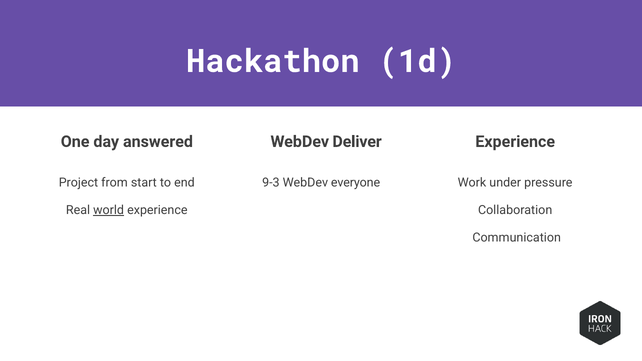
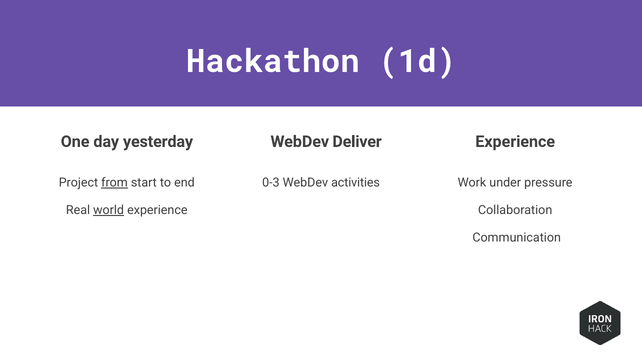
answered: answered -> yesterday (158, 142)
from underline: none -> present (115, 183)
9-3: 9-3 -> 0-3 (271, 183)
everyone: everyone -> activities (356, 183)
